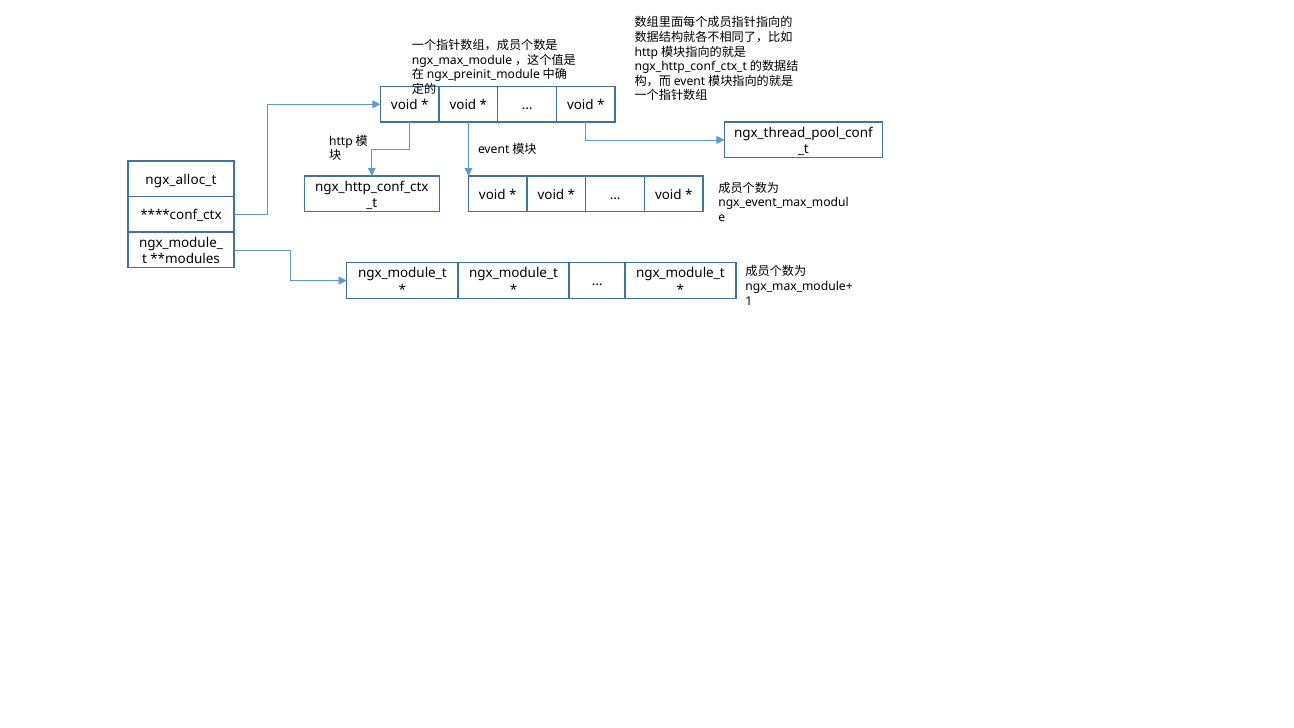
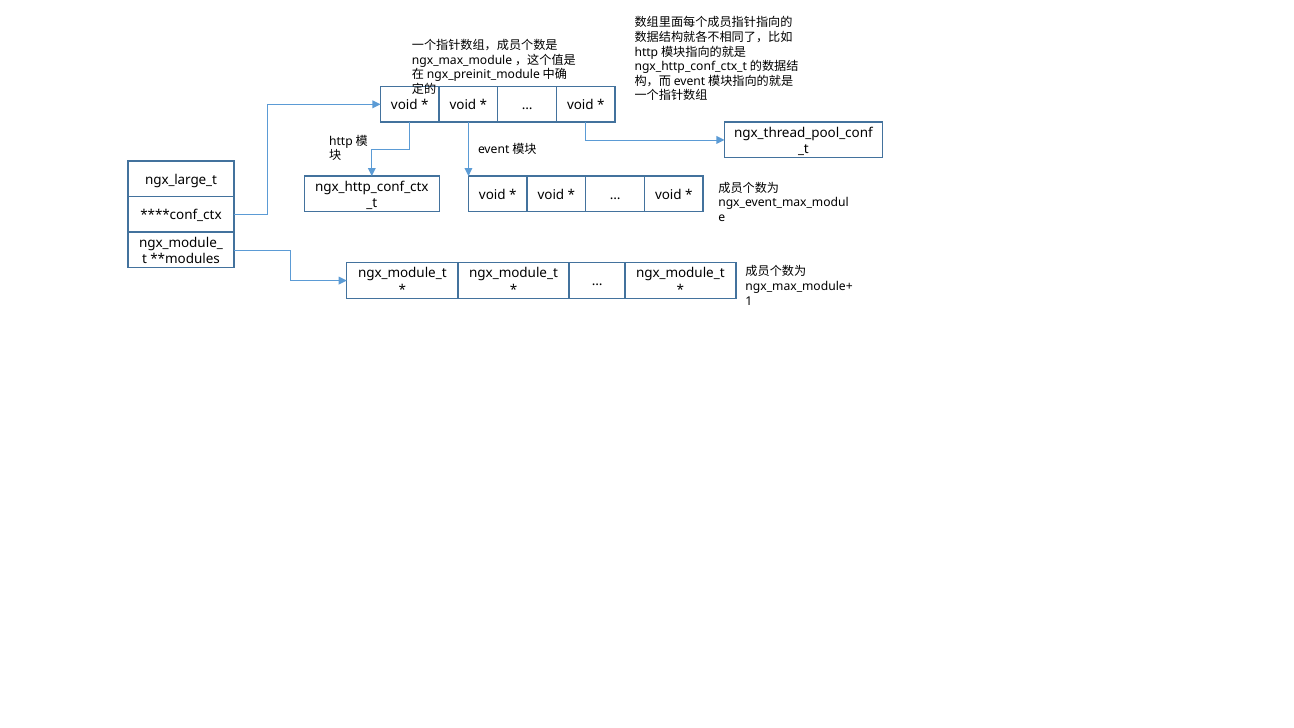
ngx_alloc_t: ngx_alloc_t -> ngx_large_t (181, 180)
